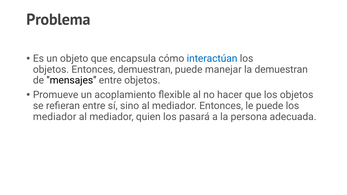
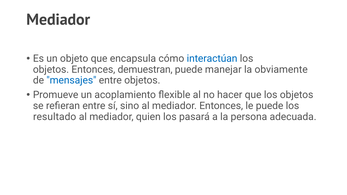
Problema: Problema -> Mediador (58, 20)
la demuestran: demuestran -> obviamente (281, 70)
mensajes colour: black -> blue (71, 80)
mediador: mediador -> resultado (55, 117)
